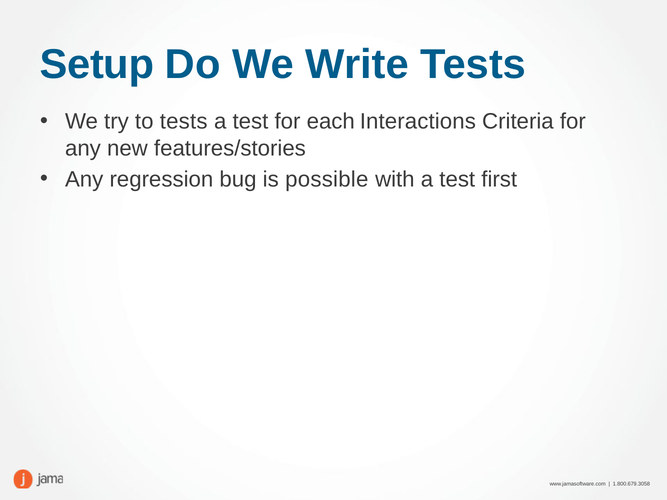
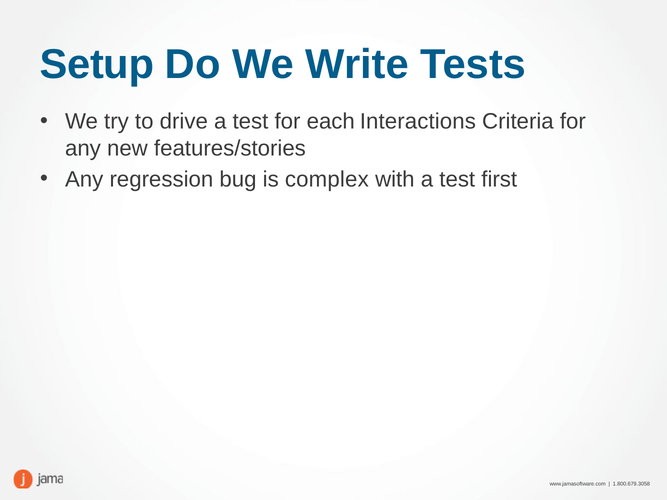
to tests: tests -> drive (184, 122)
possible: possible -> complex (327, 179)
